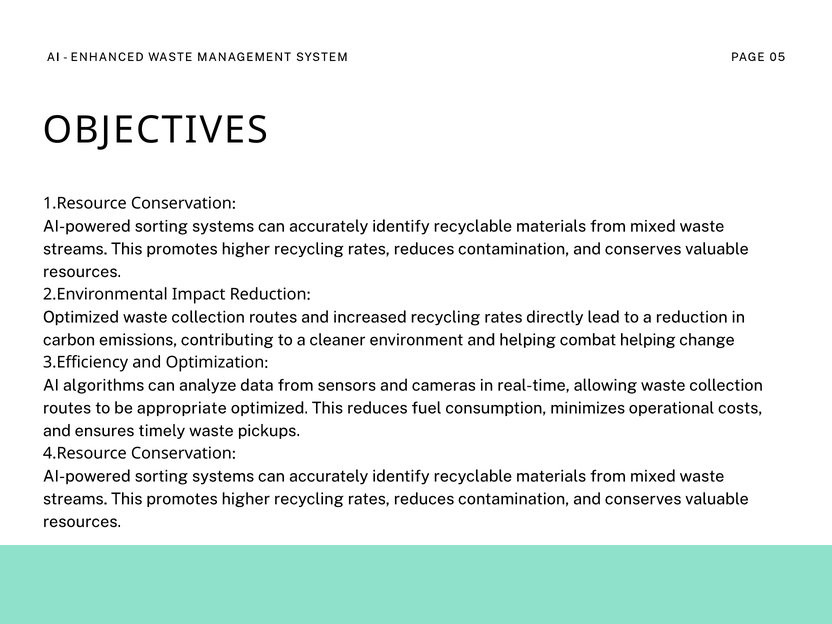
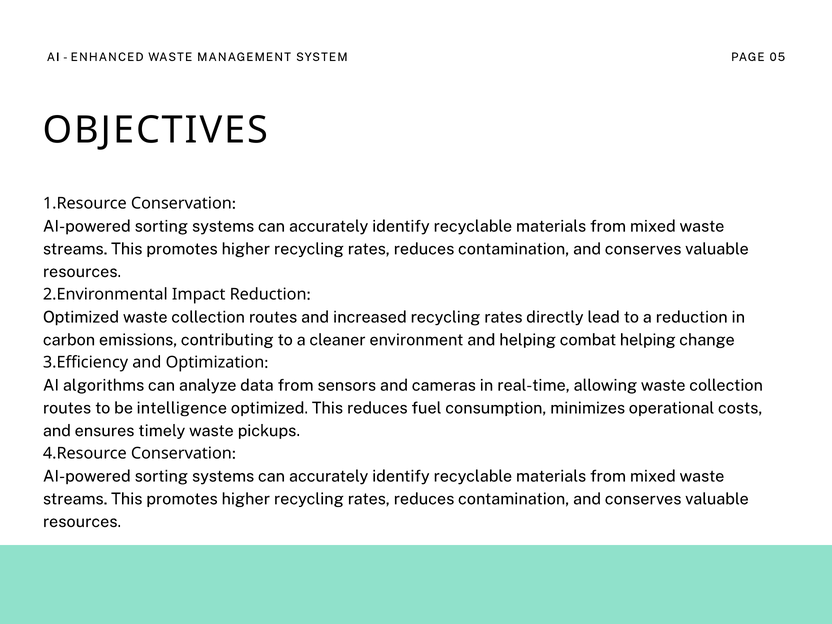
appropriate: appropriate -> intelligence (182, 408)
